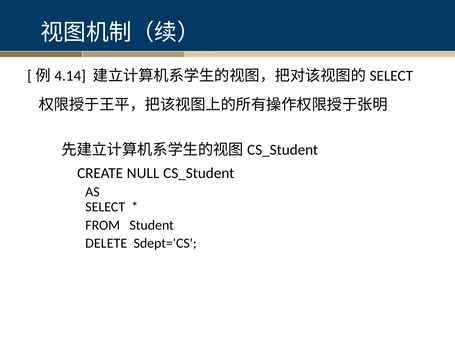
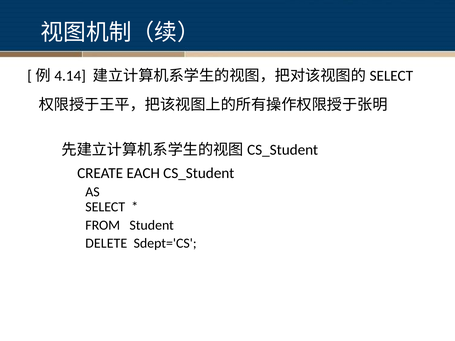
NULL: NULL -> EACH (143, 173)
